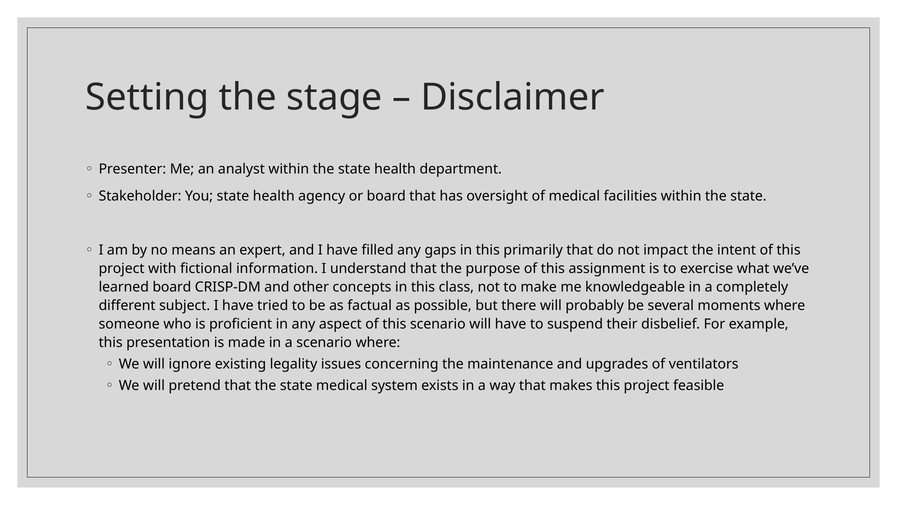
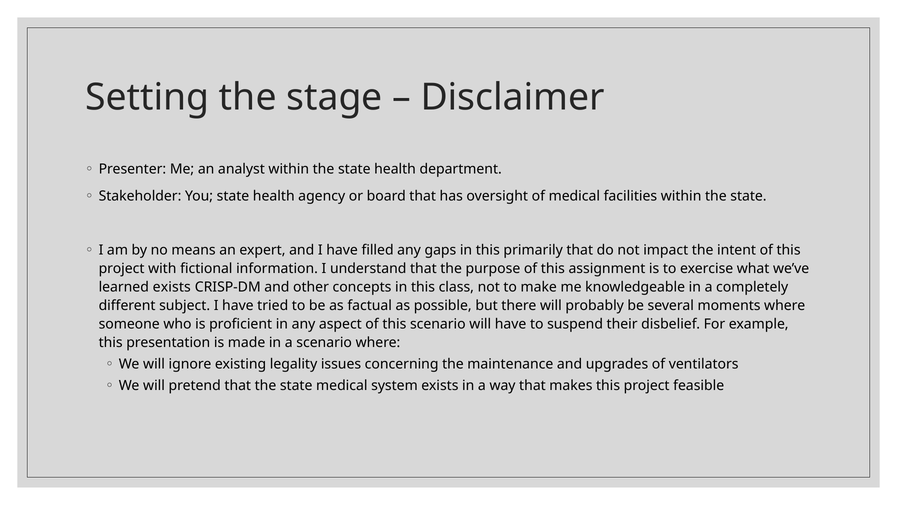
learned board: board -> exists (172, 287)
